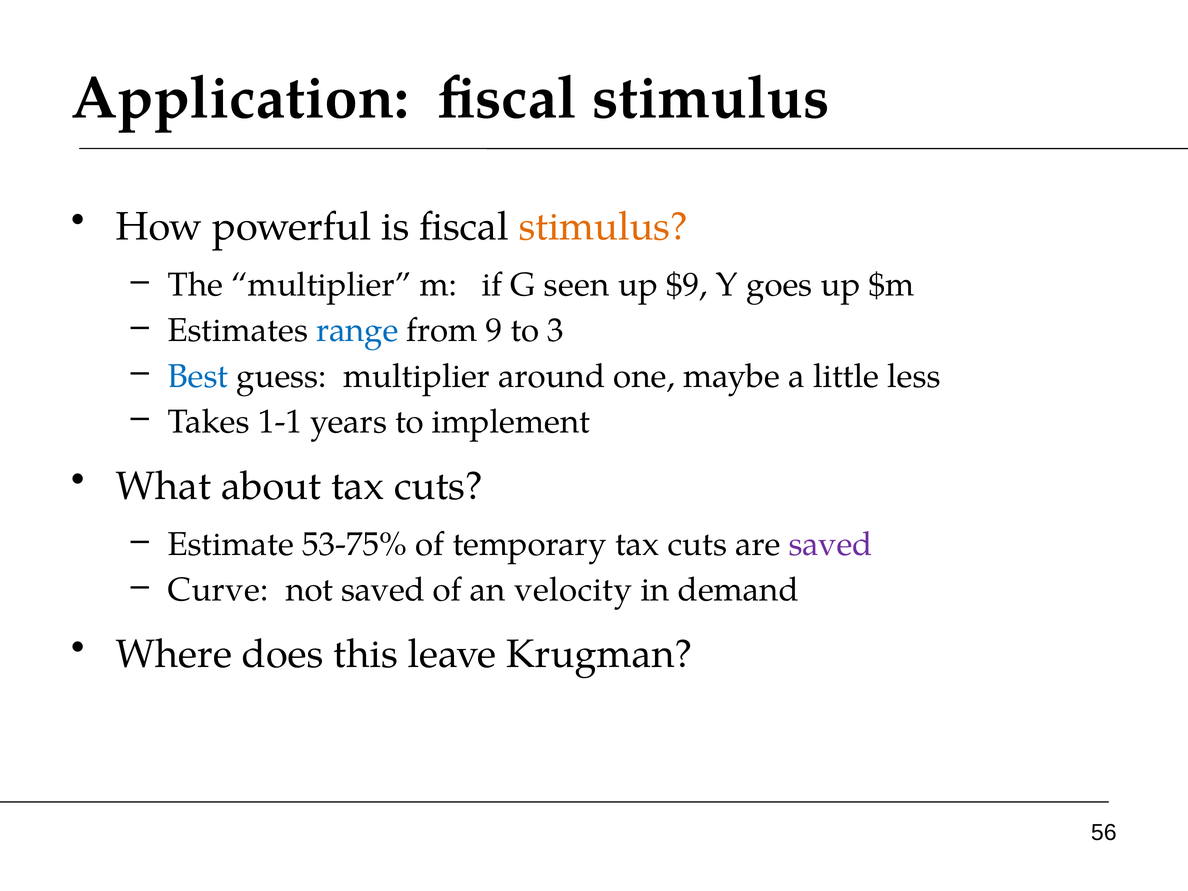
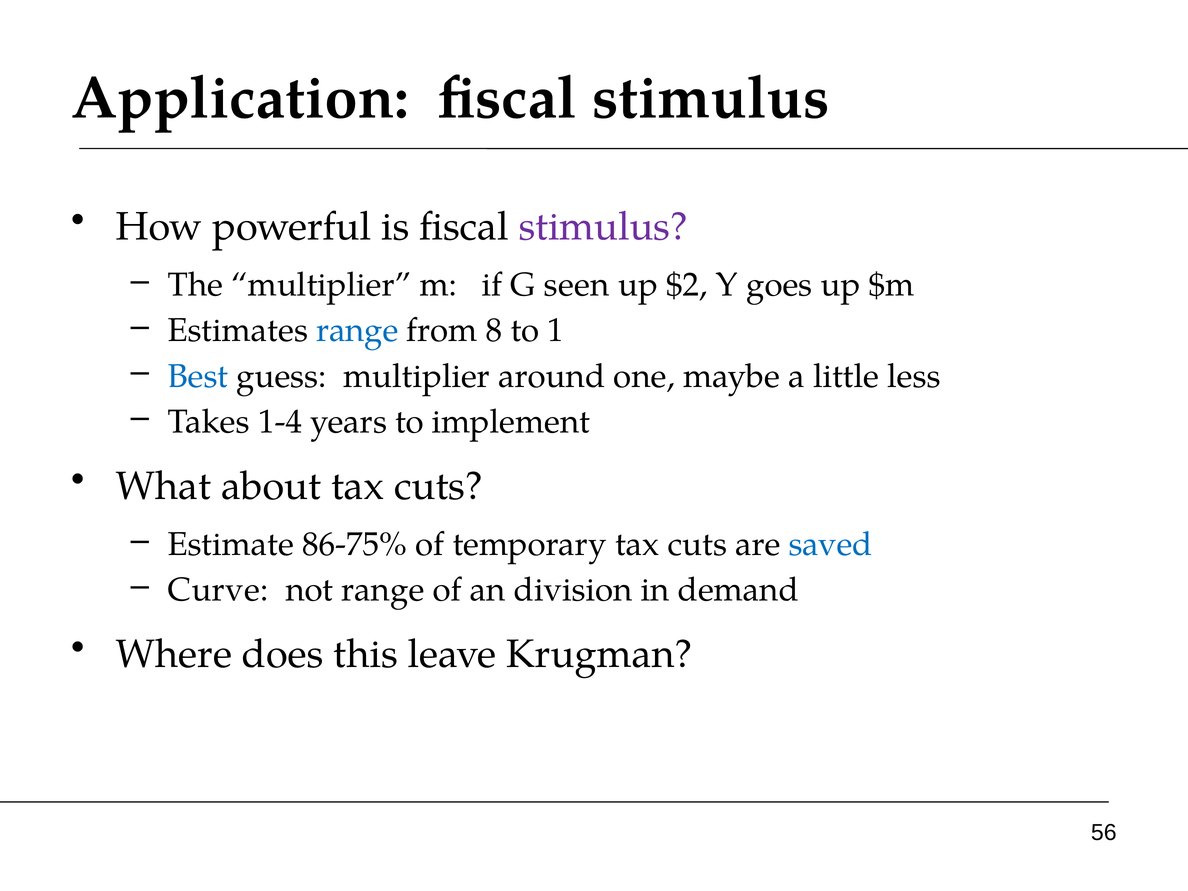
stimulus colour: orange -> purple (603, 227)
$9: $9 -> $2 (687, 285)
9: 9 -> 8 (494, 331)
3: 3 -> 1 (556, 331)
1-1: 1-1 -> 1-4 (280, 422)
53-75%: 53-75% -> 86-75% (355, 544)
saved colour: purple -> blue (831, 544)
not saved: saved -> range (383, 590)
velocity: velocity -> division (573, 590)
